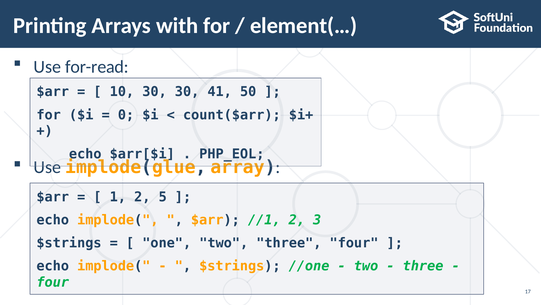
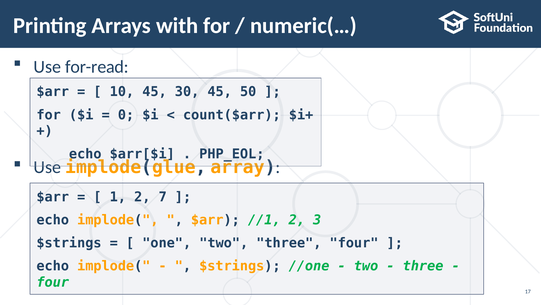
element(…: element(… -> numeric(… (303, 26)
10 30: 30 -> 45 (155, 92)
30 41: 41 -> 45 (220, 92)
5: 5 -> 7 (163, 196)
